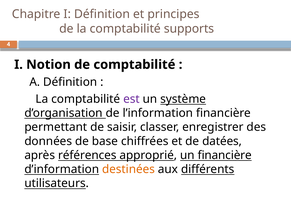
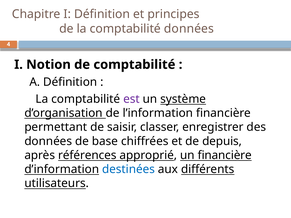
comptabilité supports: supports -> données (189, 29)
datées: datées -> depuis (222, 141)
destinées colour: orange -> blue (129, 169)
